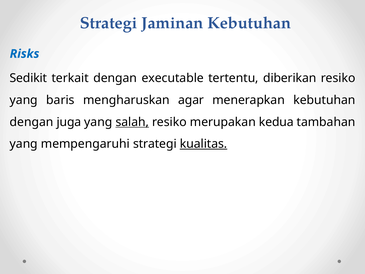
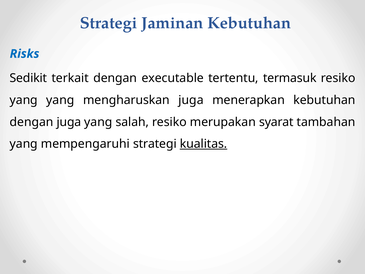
diberikan: diberikan -> termasuk (290, 78)
yang baris: baris -> yang (60, 100)
mengharuskan agar: agar -> juga (191, 100)
salah underline: present -> none (132, 122)
kedua: kedua -> syarat (276, 122)
